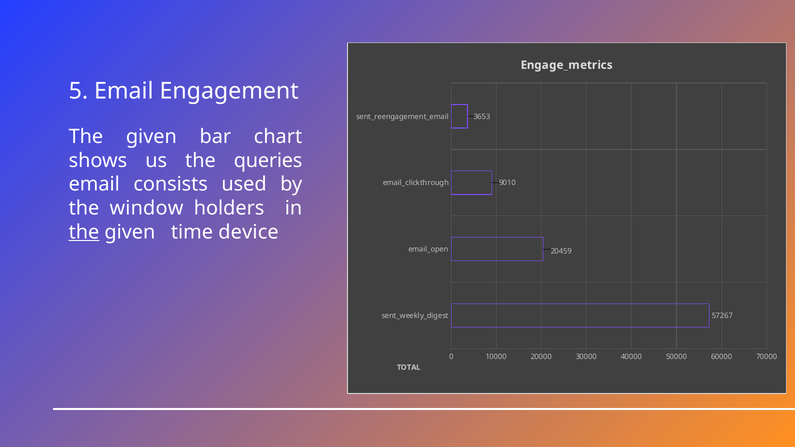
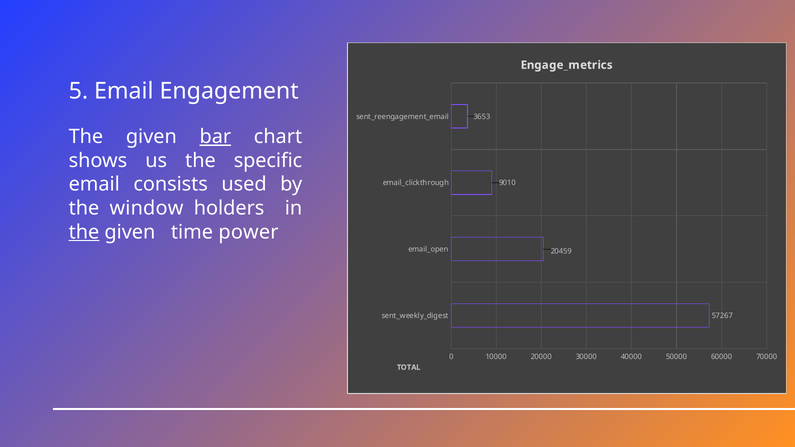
bar underline: none -> present (215, 137)
queries: queries -> specific (268, 161)
device: device -> power (249, 232)
